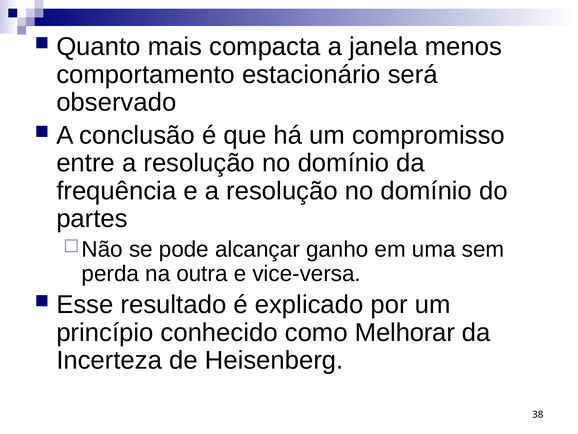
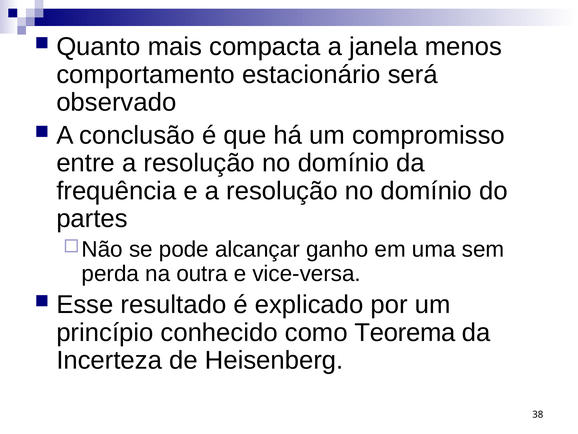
Melhorar: Melhorar -> Teorema (405, 332)
